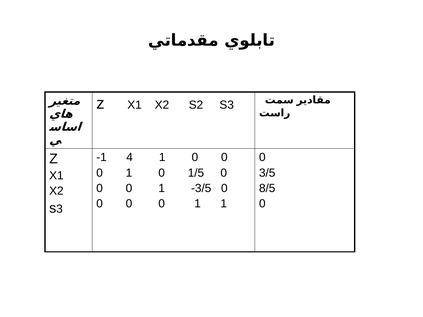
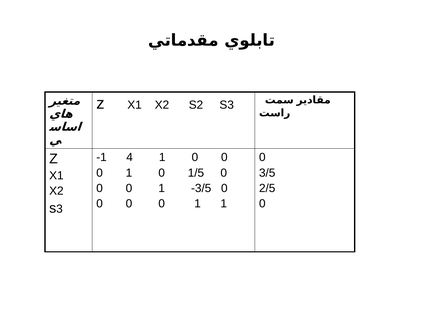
8/5: 8/5 -> 2/5 (267, 188)
